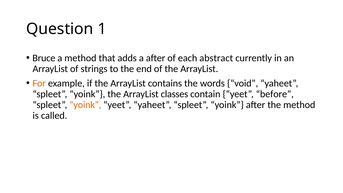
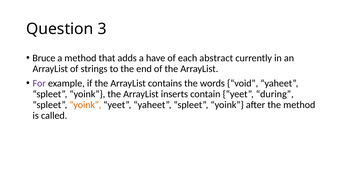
1: 1 -> 3 (102, 29)
a after: after -> have (156, 58)
For colour: orange -> purple (39, 83)
classes: classes -> inserts (174, 94)
before: before -> during (275, 94)
